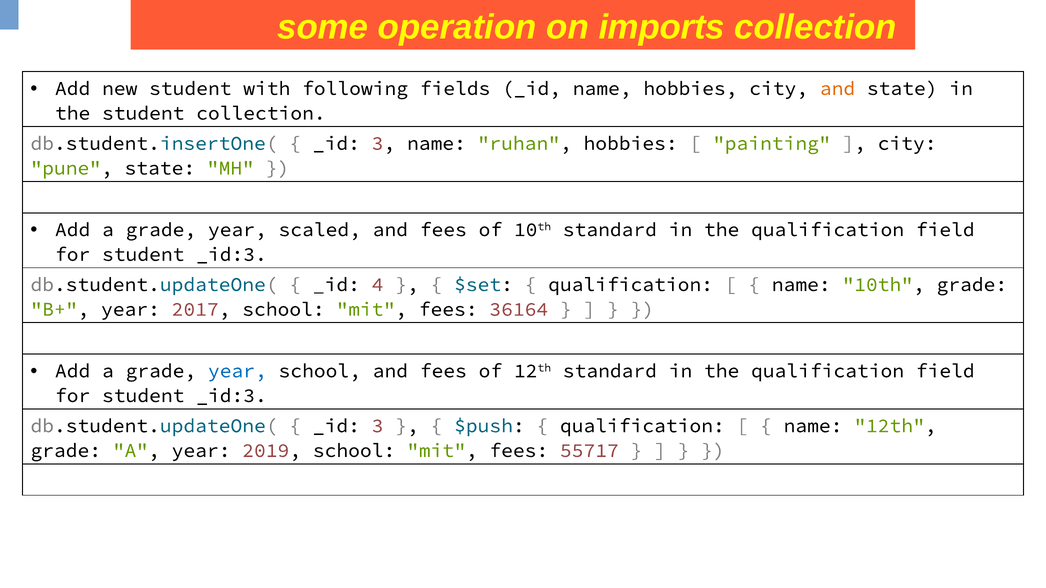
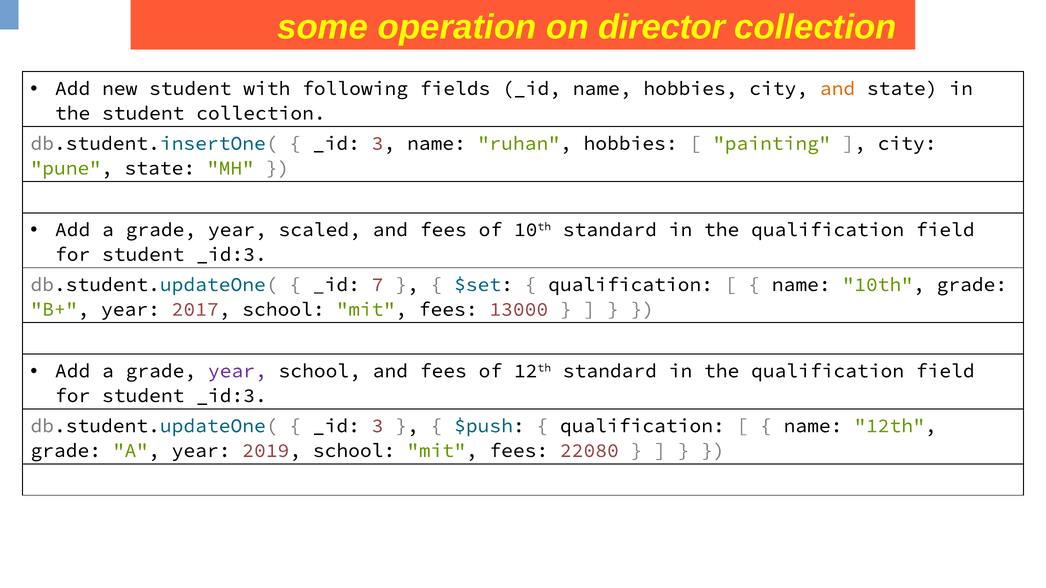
imports: imports -> director (662, 27)
4: 4 -> 7 (378, 285)
36164: 36164 -> 13000 (519, 309)
year colour: blue -> purple (237, 371)
55717: 55717 -> 22080 (589, 451)
